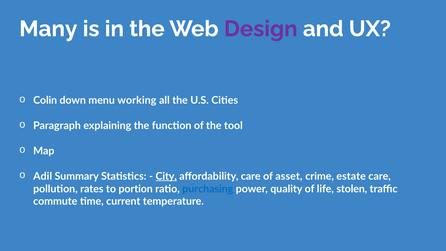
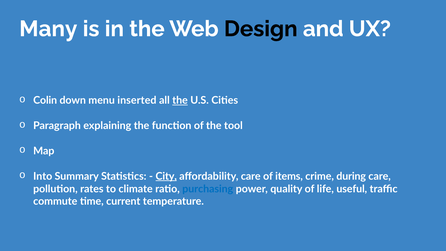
Design colour: purple -> black (261, 29)
working: working -> inserted (137, 100)
the underline: none -> present (180, 100)
Adil: Adil -> Into (43, 176)
asset: asset -> items (289, 176)
estate: estate -> during (351, 176)
portion: portion -> climate (136, 189)
stolen: stolen -> useful (352, 189)
